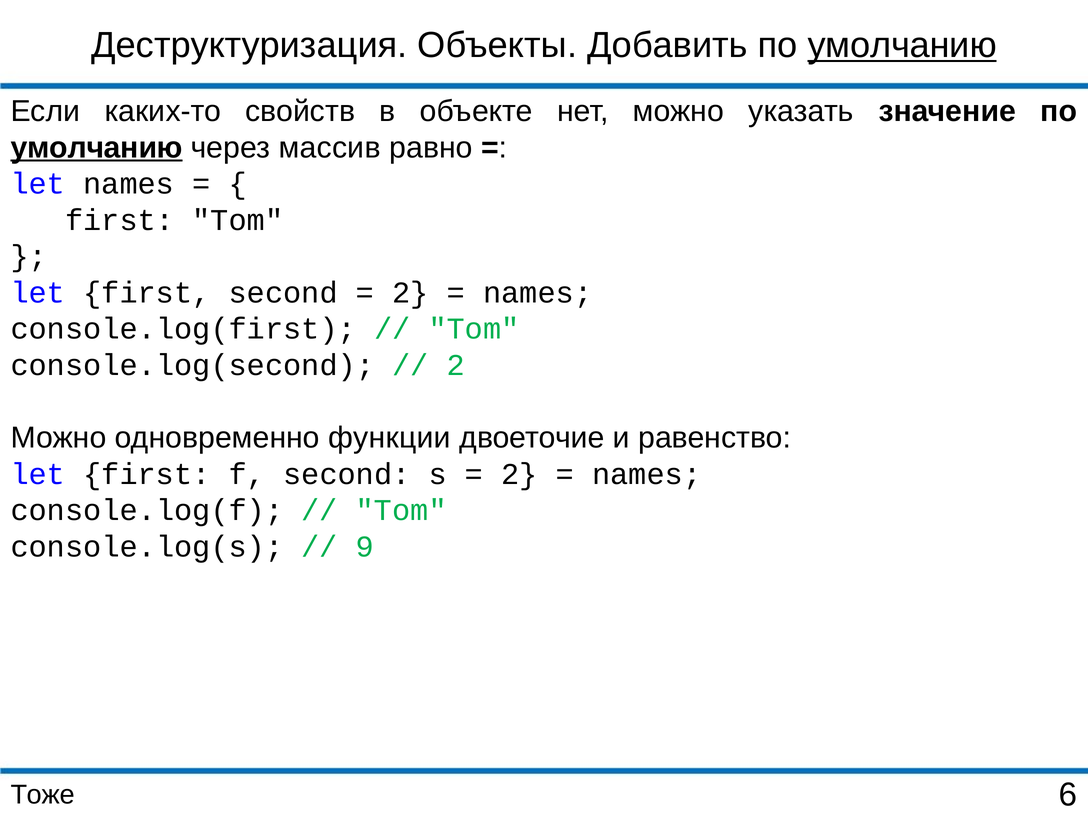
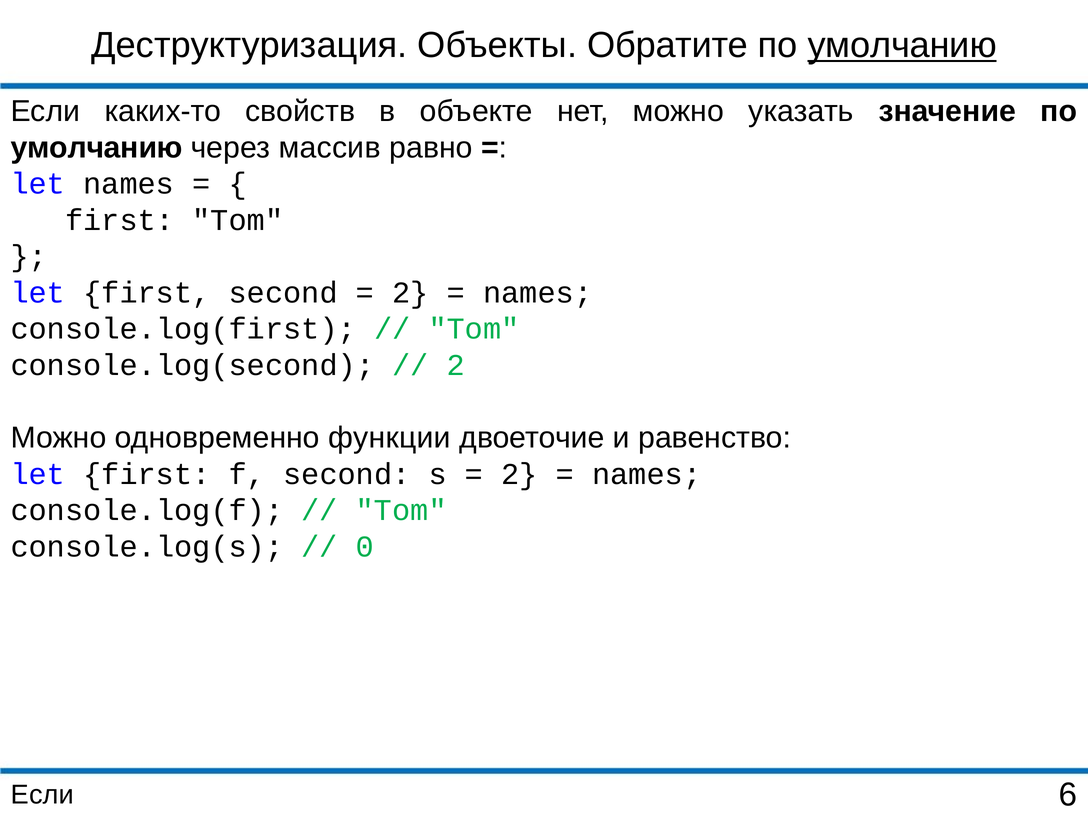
Добавить: Добавить -> Обратите (668, 45)
умолчанию underline: present -> none (97, 148)
9: 9 -> 0 (365, 547)
Тоже: Тоже -> Если (42, 795)
